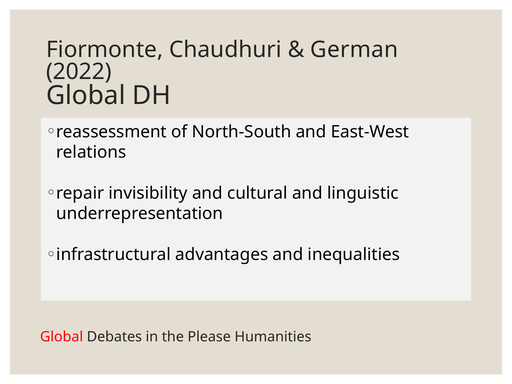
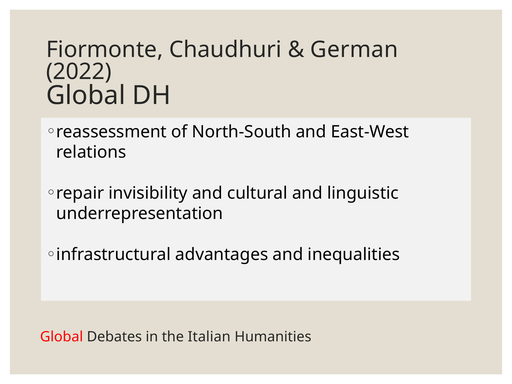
Please: Please -> Italian (209, 337)
